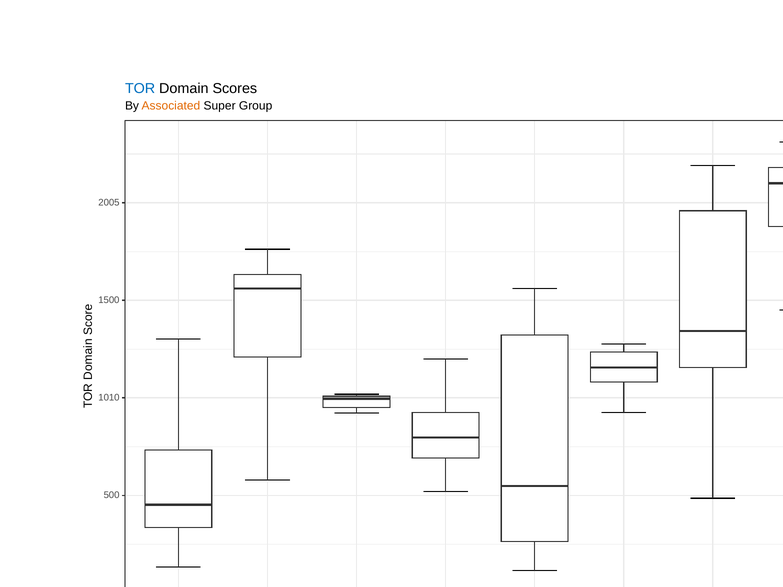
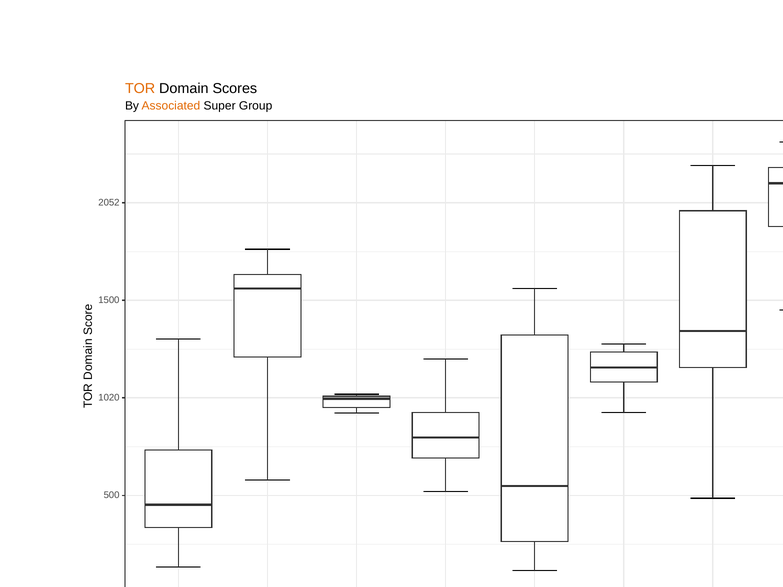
TOR colour: blue -> orange (140, 89)
2005: 2005 -> 2052 (109, 203)
1010: 1010 -> 1020 (109, 398)
